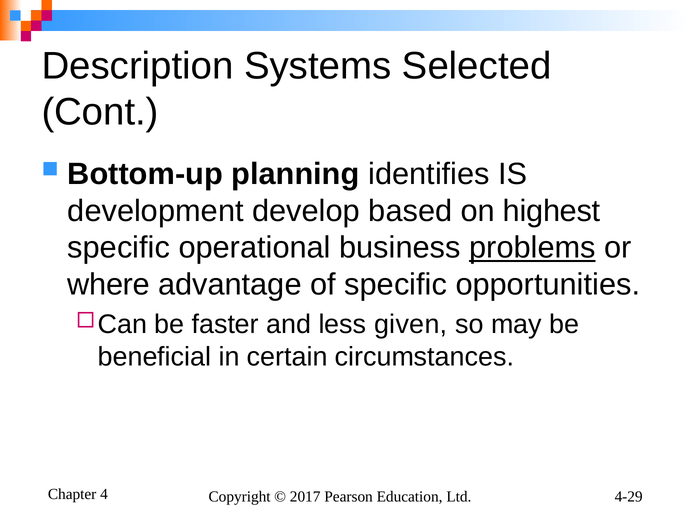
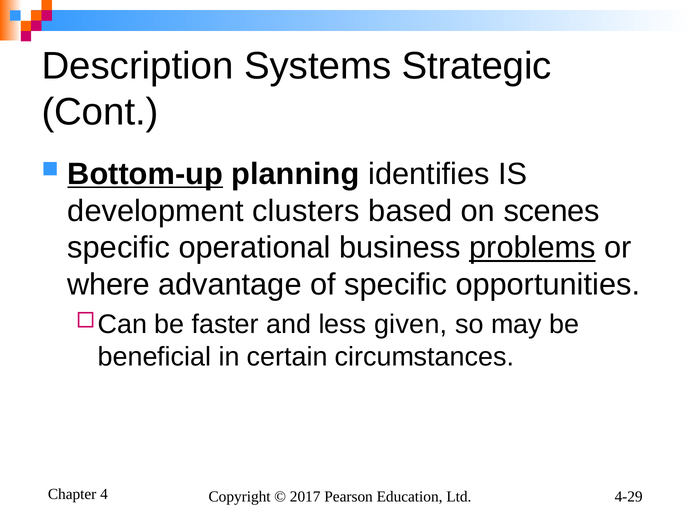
Selected: Selected -> Strategic (477, 66)
Bottom-up underline: none -> present (145, 174)
develop: develop -> clusters (306, 211)
highest: highest -> scenes (552, 211)
